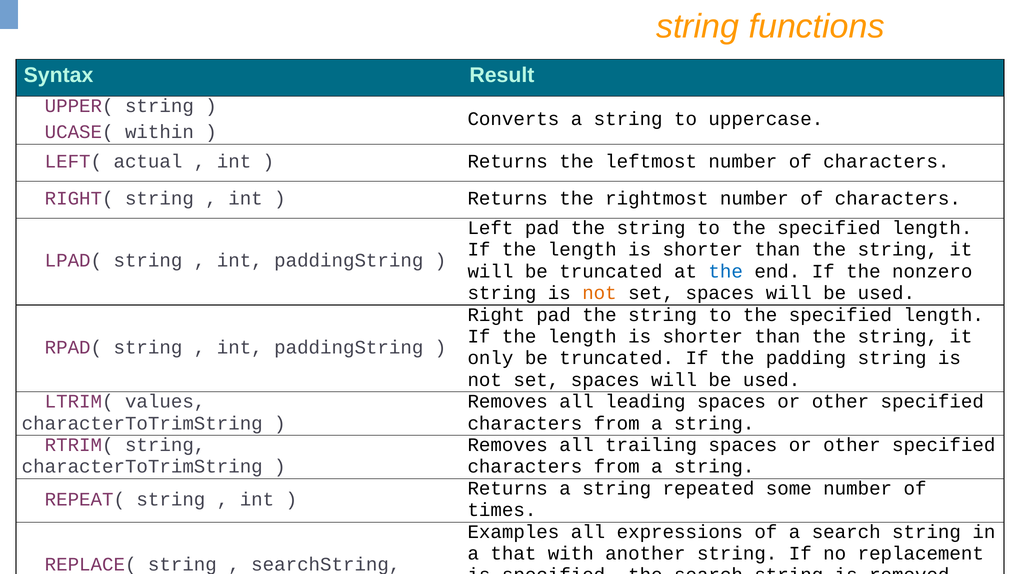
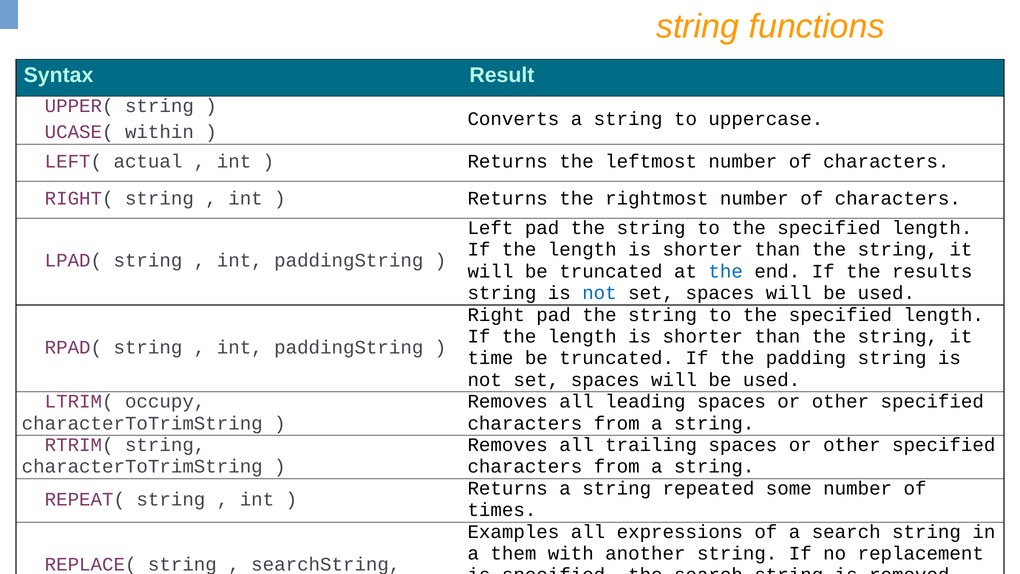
nonzero: nonzero -> results (932, 271)
not colour: orange -> blue (599, 293)
only: only -> time (490, 358)
values: values -> occupy (165, 401)
that: that -> them (513, 553)
